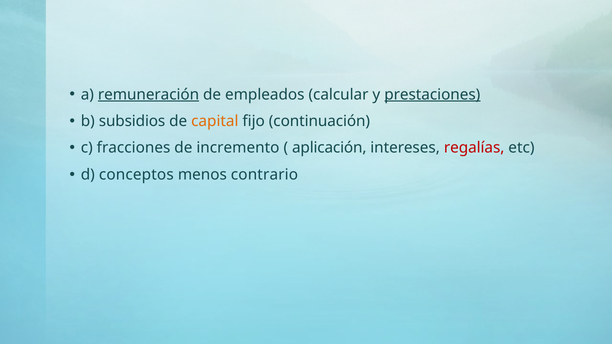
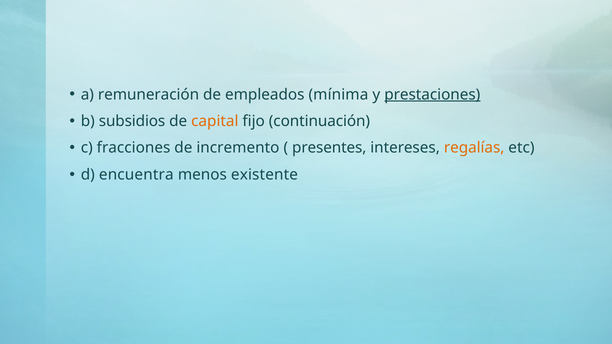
remuneración underline: present -> none (149, 95)
calcular: calcular -> mínima (338, 95)
aplicación: aplicación -> presentes (329, 148)
regalías colour: red -> orange (474, 148)
conceptos: conceptos -> encuentra (136, 175)
contrario: contrario -> existente (264, 175)
